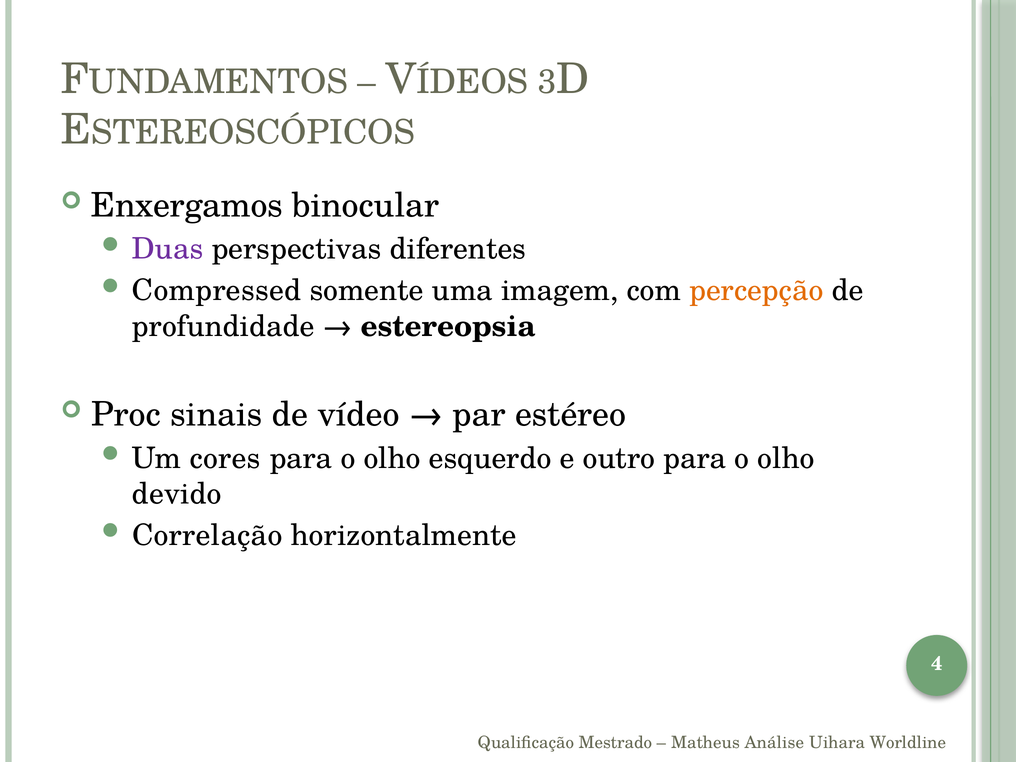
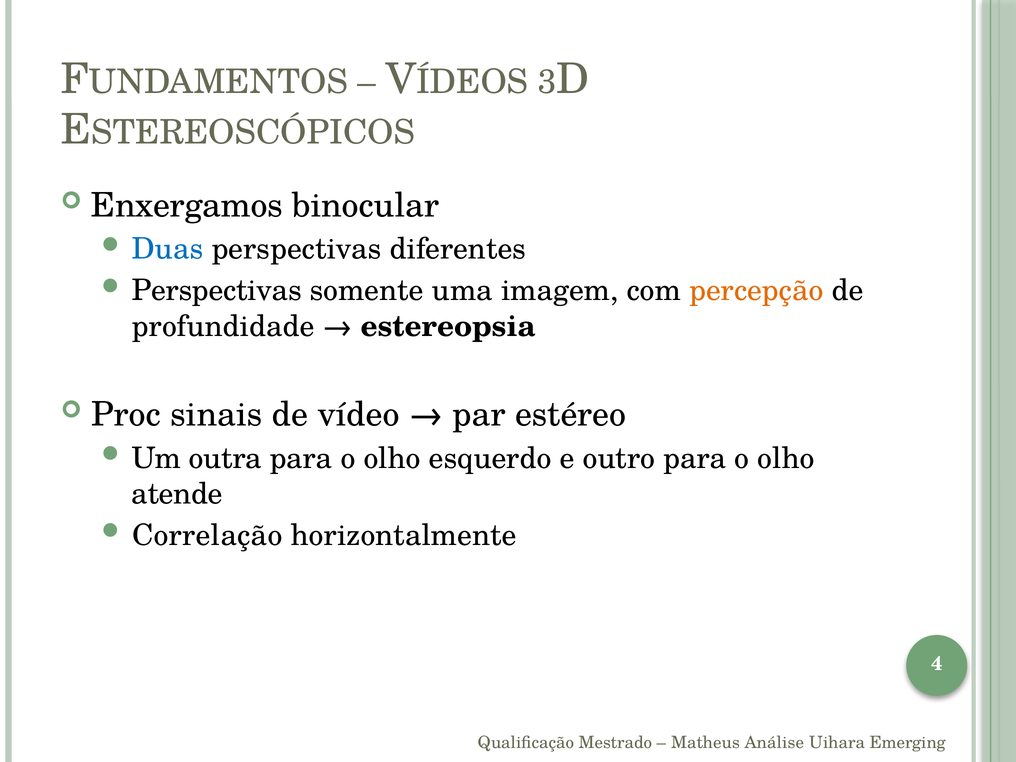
Duas colour: purple -> blue (168, 249)
Compressed: Compressed -> Perspectivas (217, 291)
cores: cores -> outra (225, 458)
devido: devido -> atende (177, 494)
Worldline: Worldline -> Emerging (908, 743)
